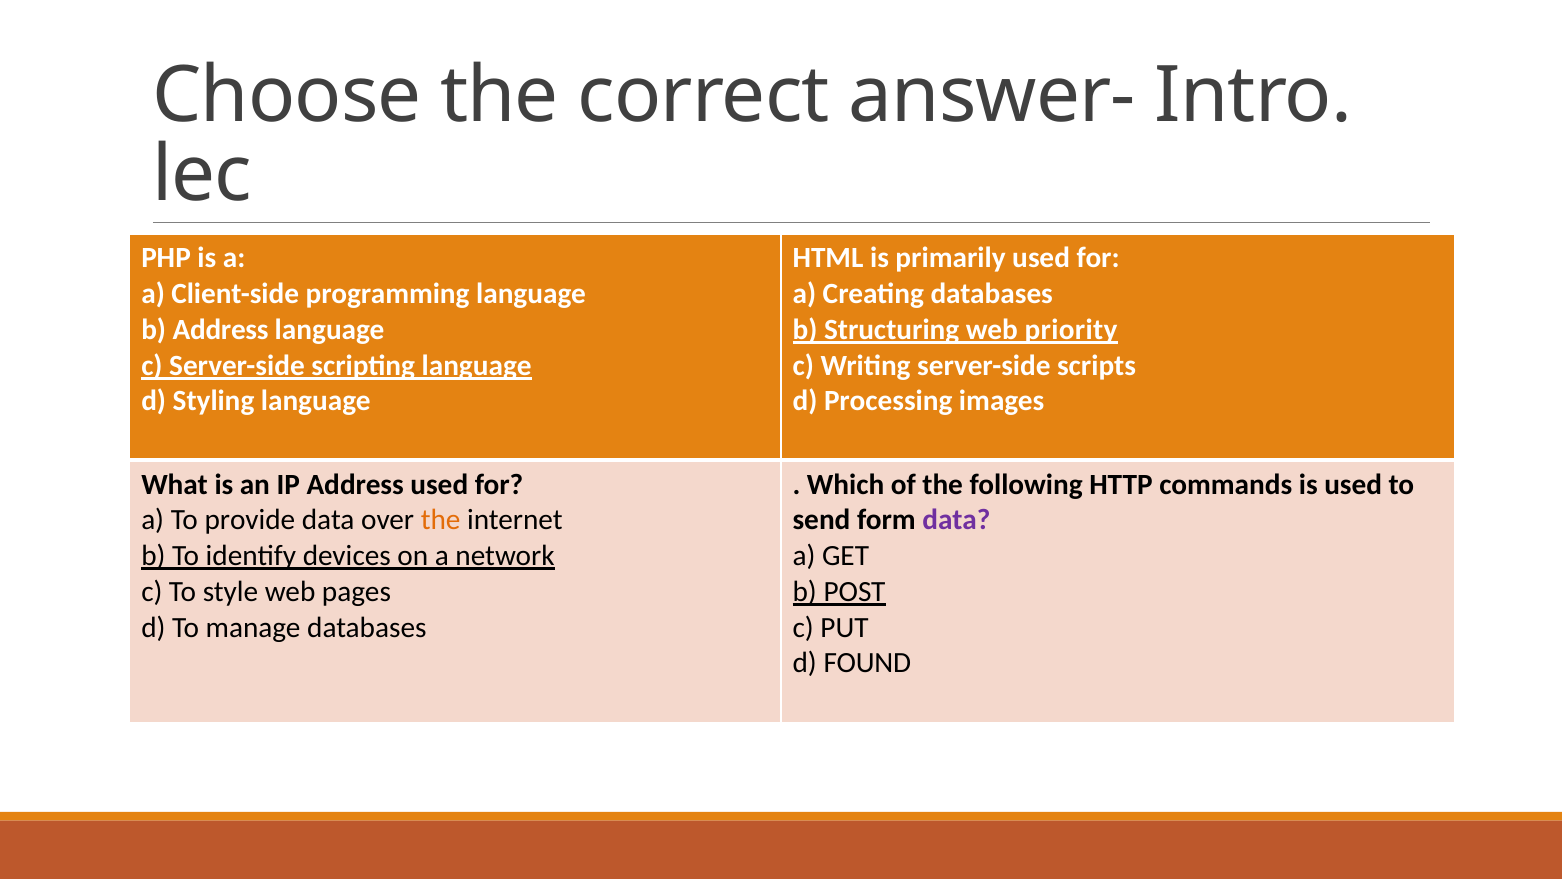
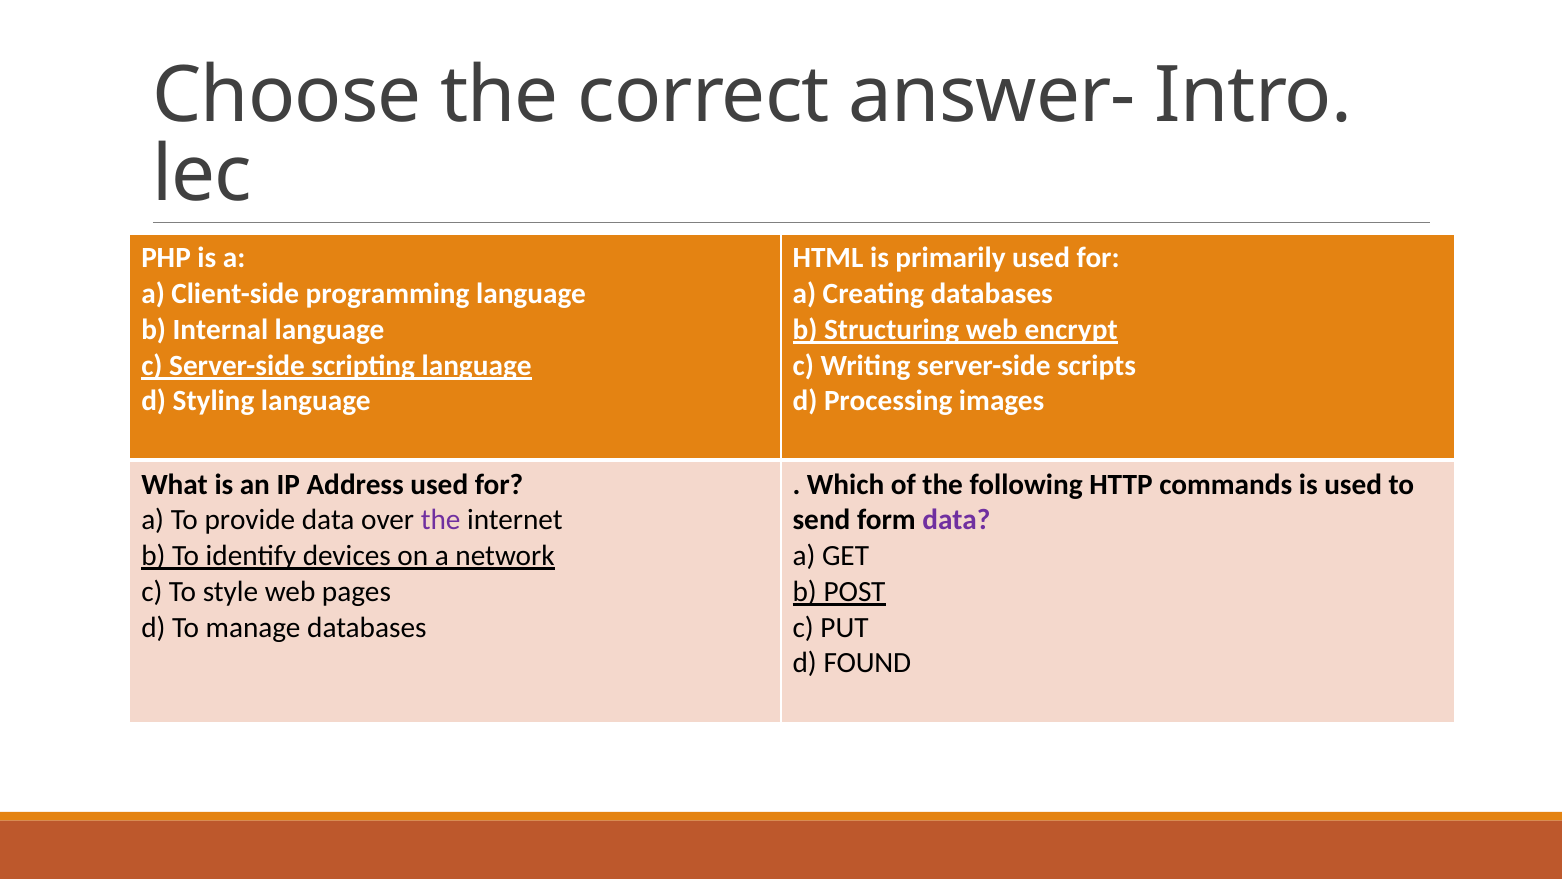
b Address: Address -> Internal (220, 329)
priority: priority -> encrypt (1071, 329)
the colour: orange -> purple (441, 520)
